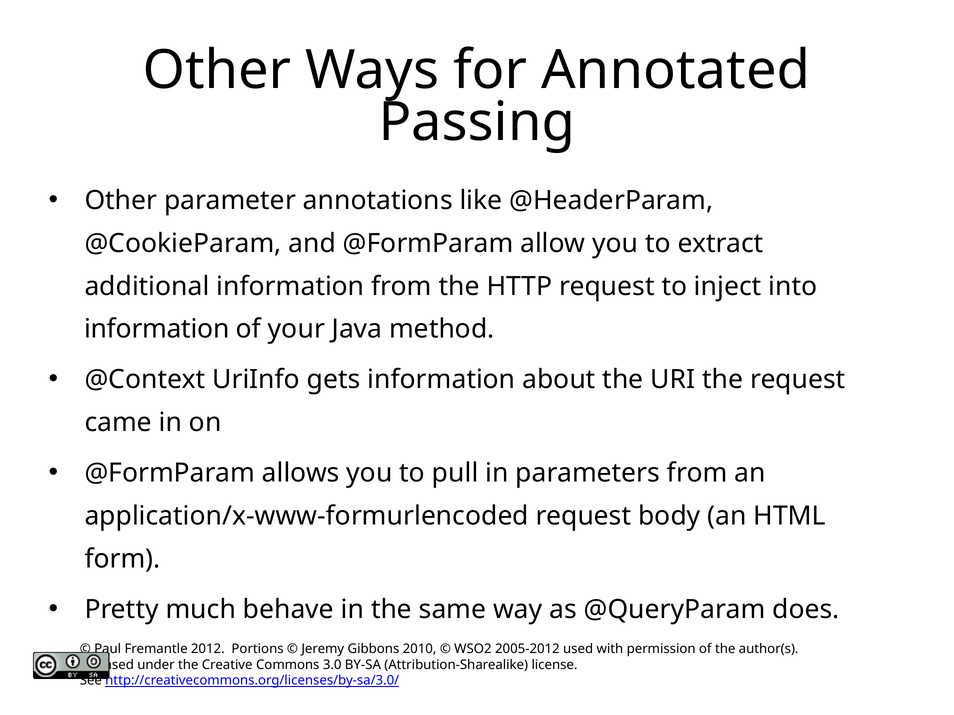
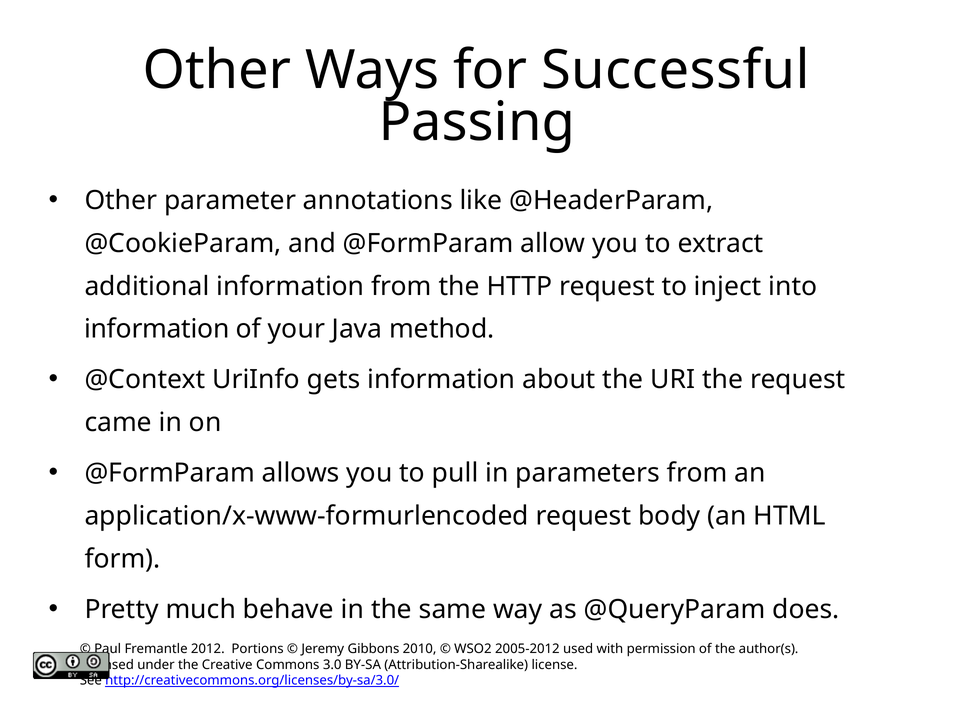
Annotated: Annotated -> Successful (675, 70)
